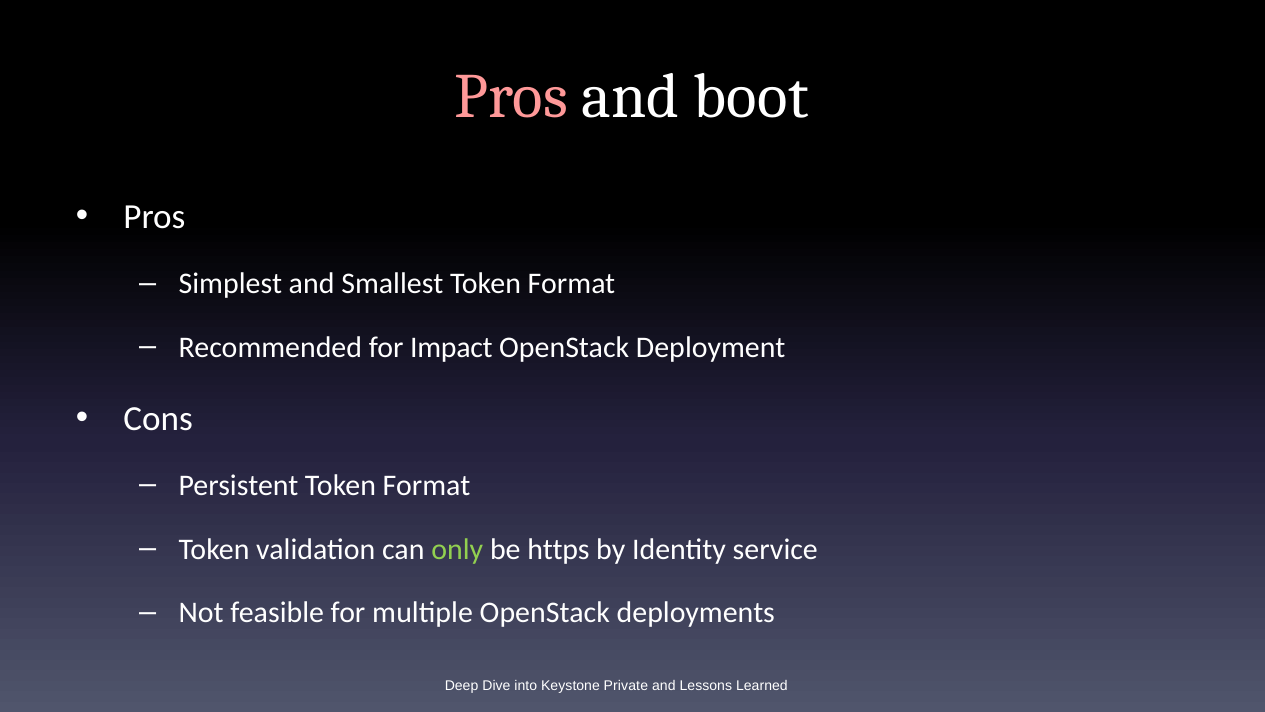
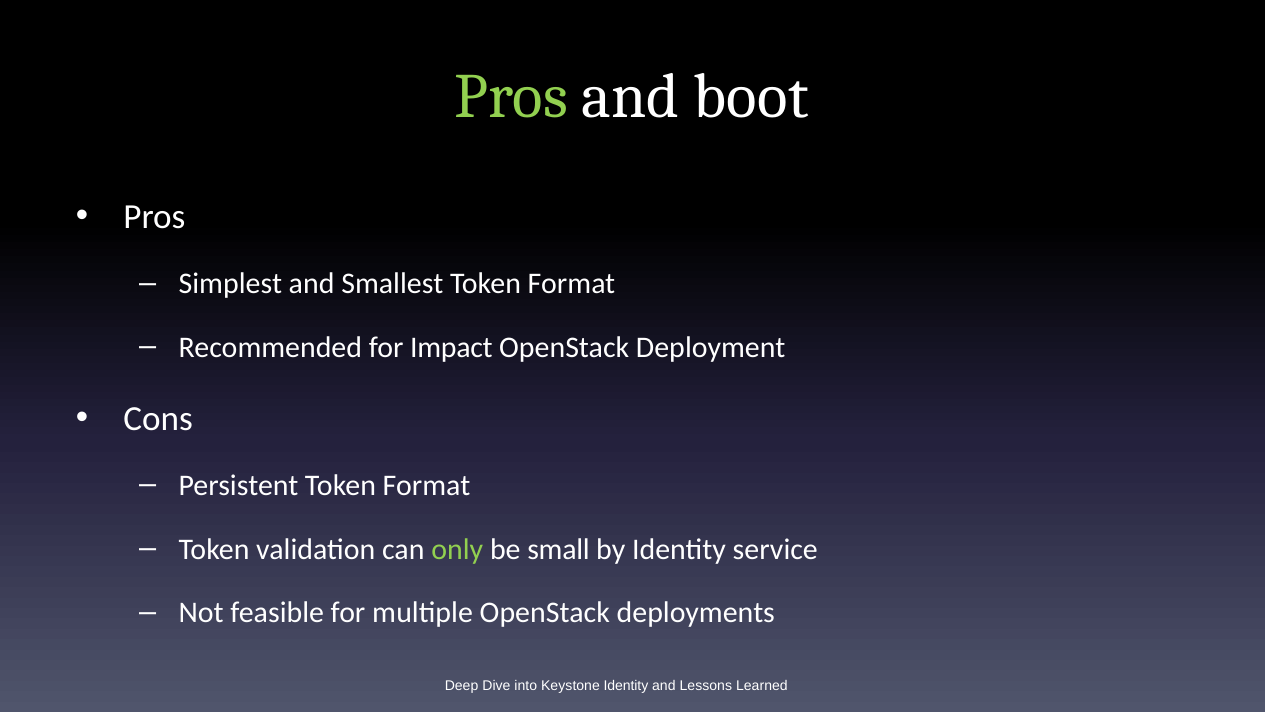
Pros colour: pink -> light green (511, 96)
https: https -> small (559, 549)
Keystone Private: Private -> Identity (626, 686)
